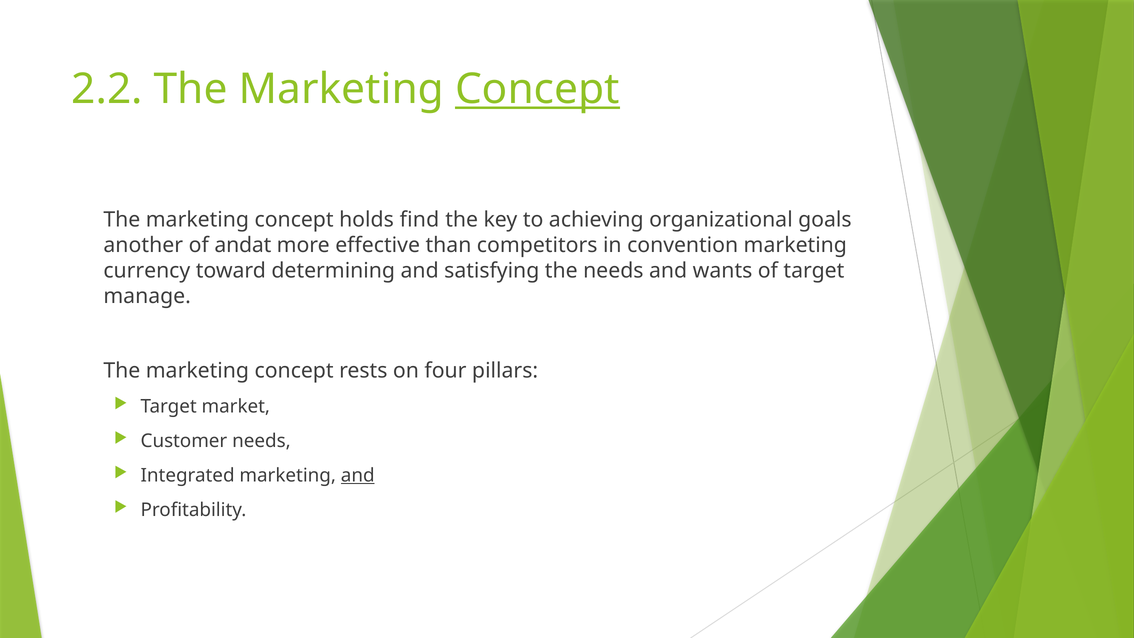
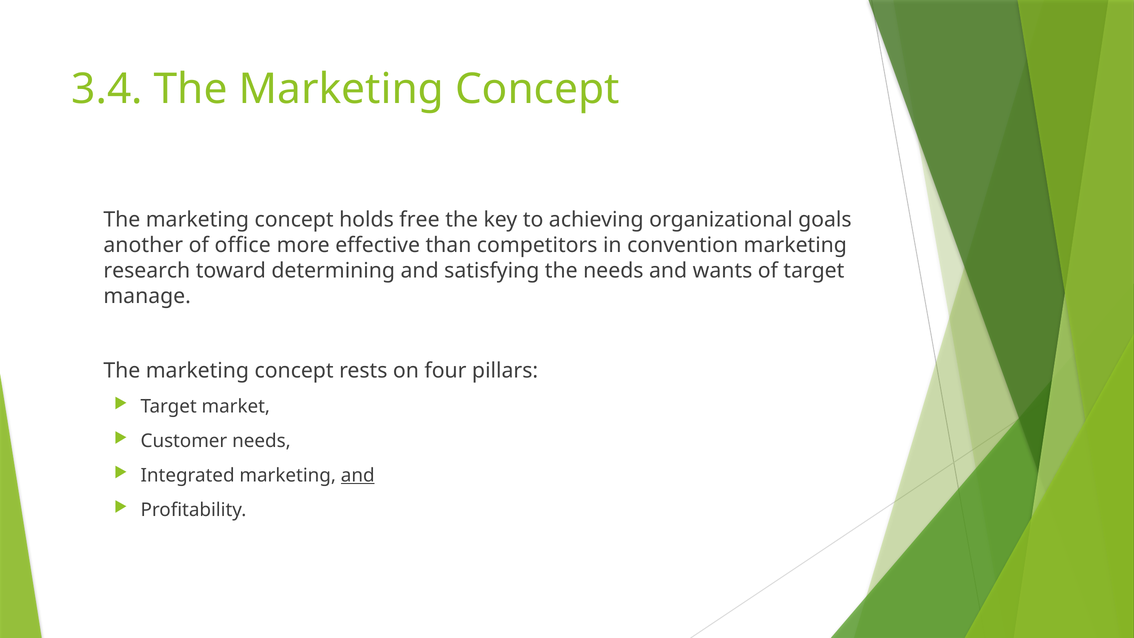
2.2: 2.2 -> 3.4 (107, 89)
Concept underline: present -> none (537, 89)
find: find -> free (420, 219)
andat: andat -> office (243, 245)
currency: currency -> research (147, 270)
